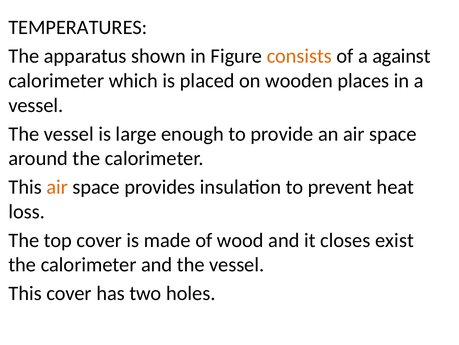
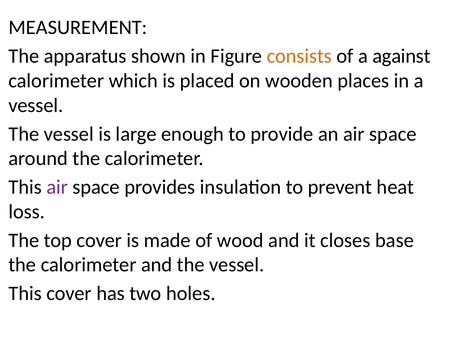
TEMPERATURES: TEMPERATURES -> MEASUREMENT (78, 27)
air colour: orange -> purple (57, 187)
exist: exist -> base (394, 240)
